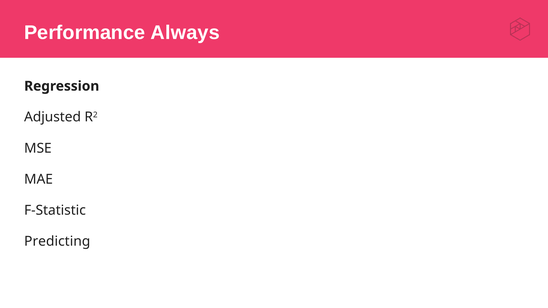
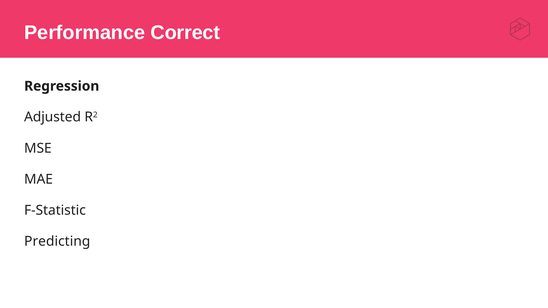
Always: Always -> Correct (185, 33)
